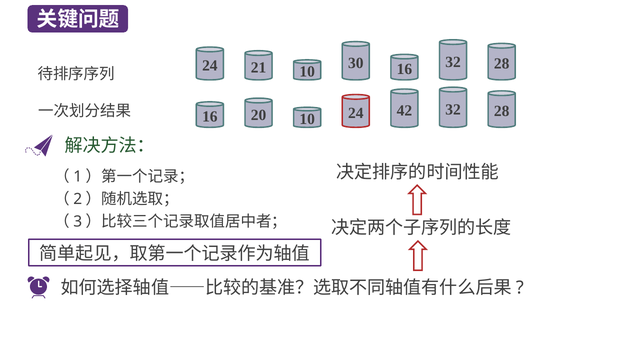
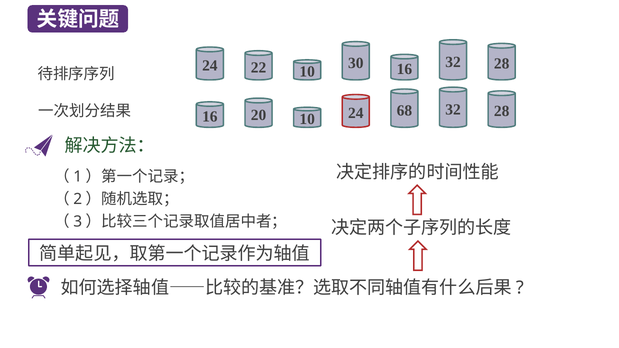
21: 21 -> 22 (259, 68)
42: 42 -> 68 (404, 110)
